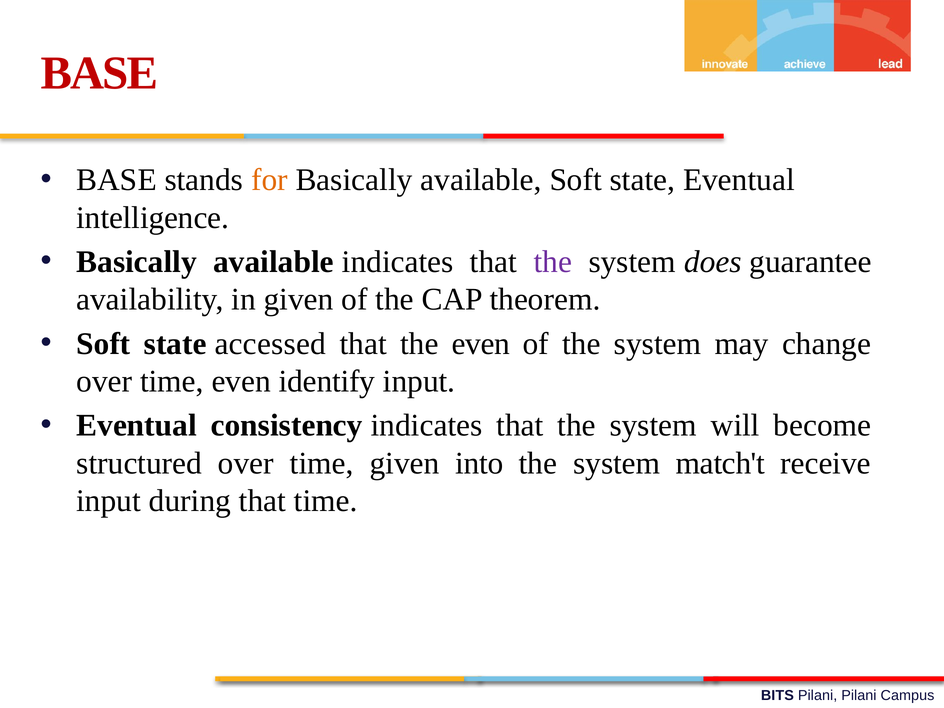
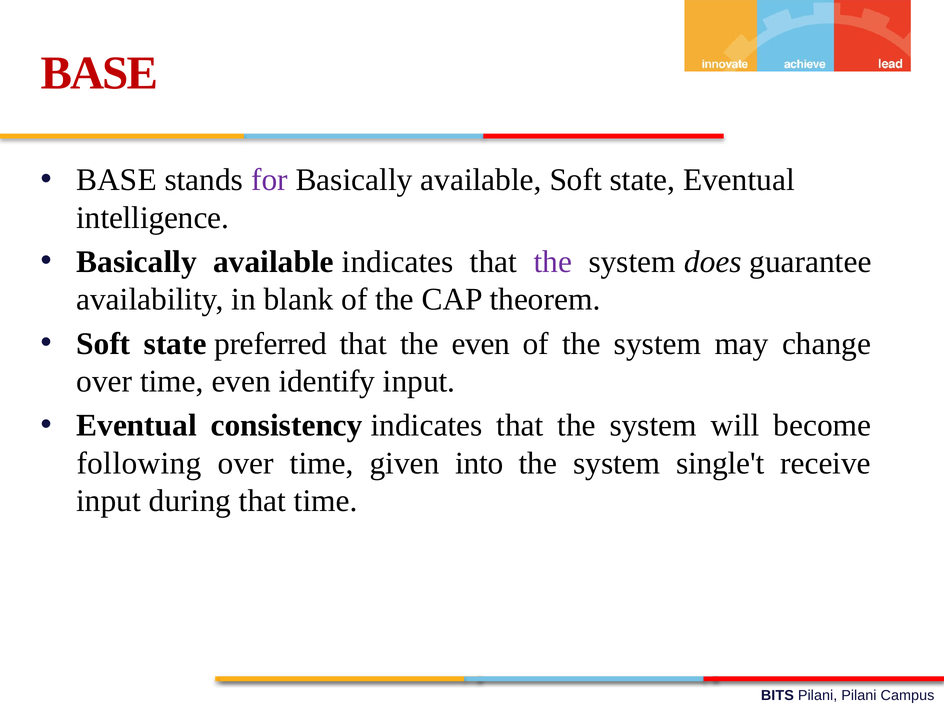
for colour: orange -> purple (269, 180)
in given: given -> blank (299, 300)
accessed: accessed -> preferred (271, 344)
structured: structured -> following (139, 463)
match't: match't -> single't (720, 463)
